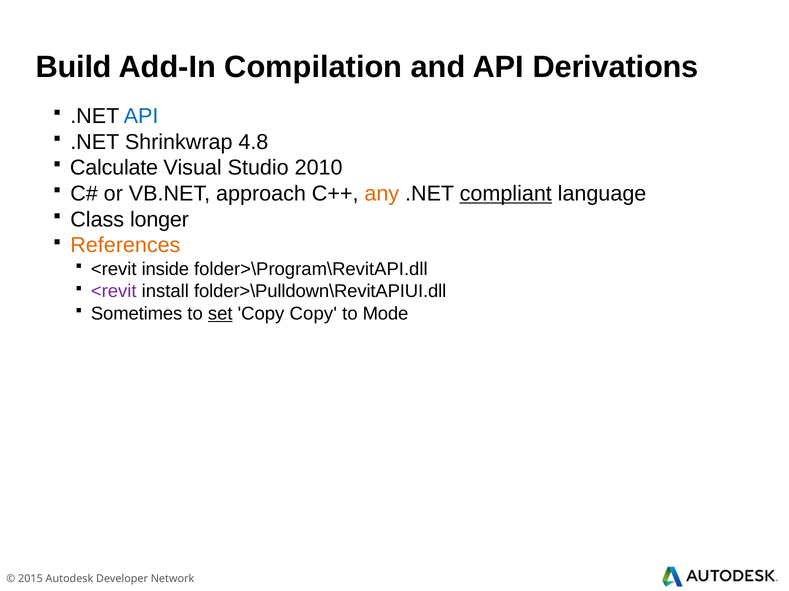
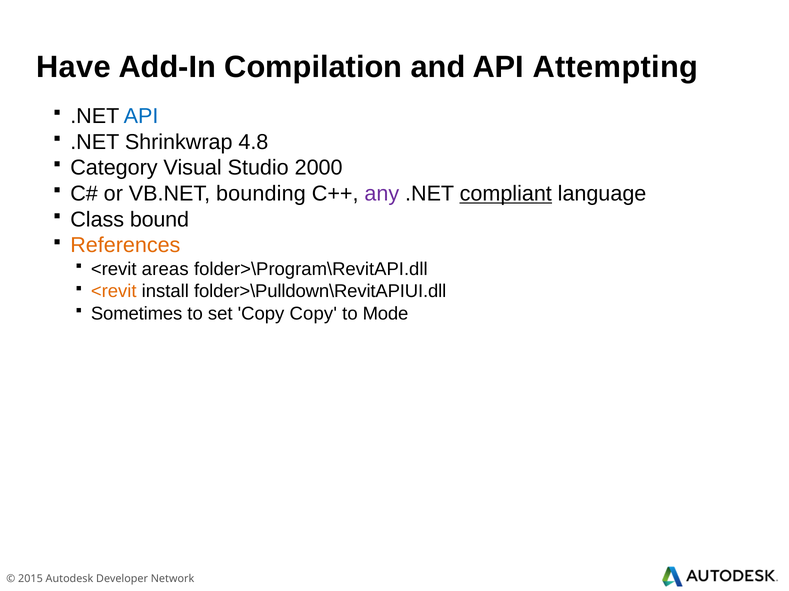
Build: Build -> Have (73, 67)
Derivations: Derivations -> Attempting (615, 67)
Calculate: Calculate -> Category (114, 168)
2010: 2010 -> 2000 (319, 168)
approach: approach -> bounding (261, 194)
any colour: orange -> purple (382, 194)
longer: longer -> bound (159, 220)
inside: inside -> areas (165, 269)
<revit colour: purple -> orange (114, 292)
set underline: present -> none (220, 314)
